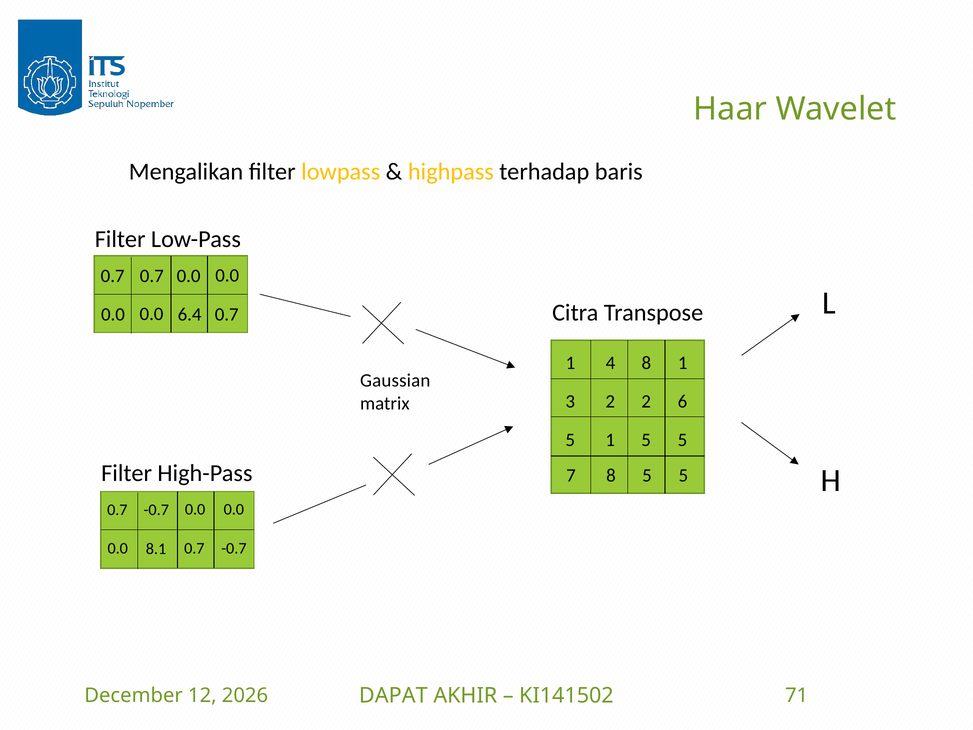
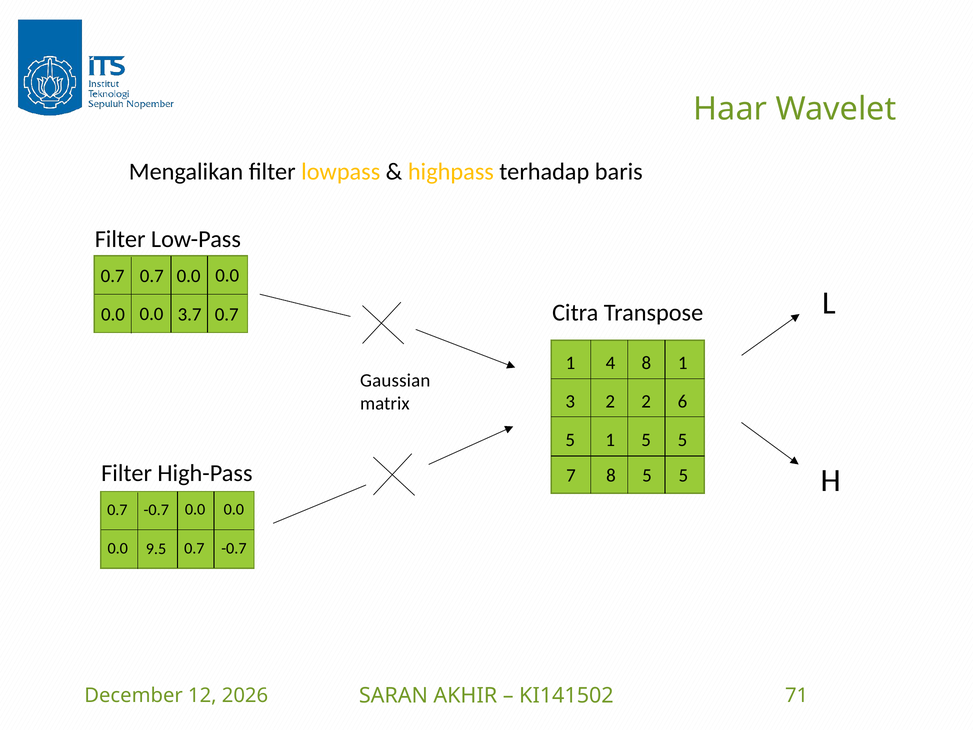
6.4: 6.4 -> 3.7 (190, 314)
8.1: 8.1 -> 9.5 (156, 549)
DAPAT: DAPAT -> SARAN (393, 696)
